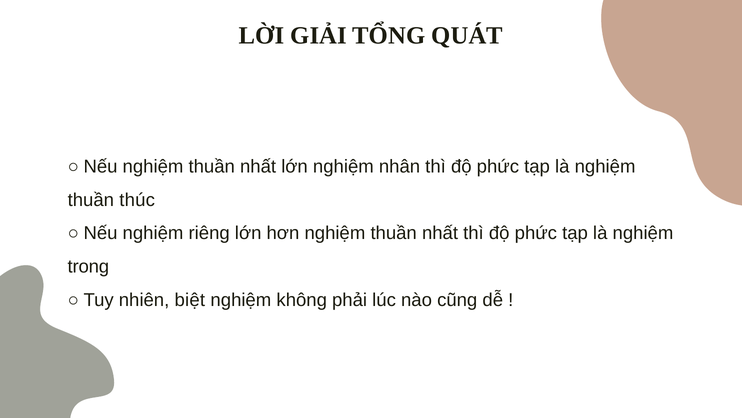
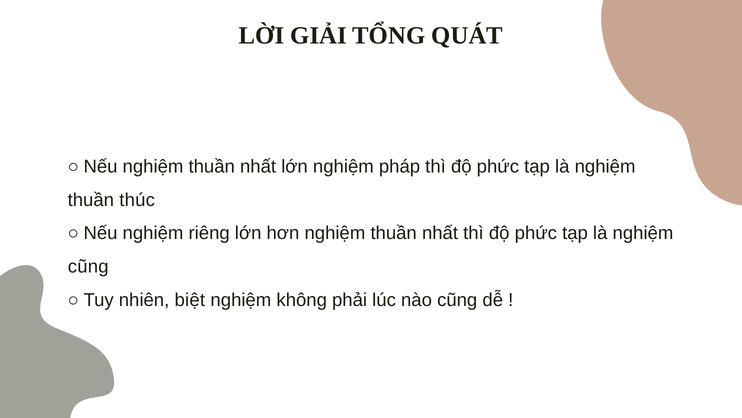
nhân: nhân -> pháp (400, 166)
trong: trong -> cũng (88, 266)
